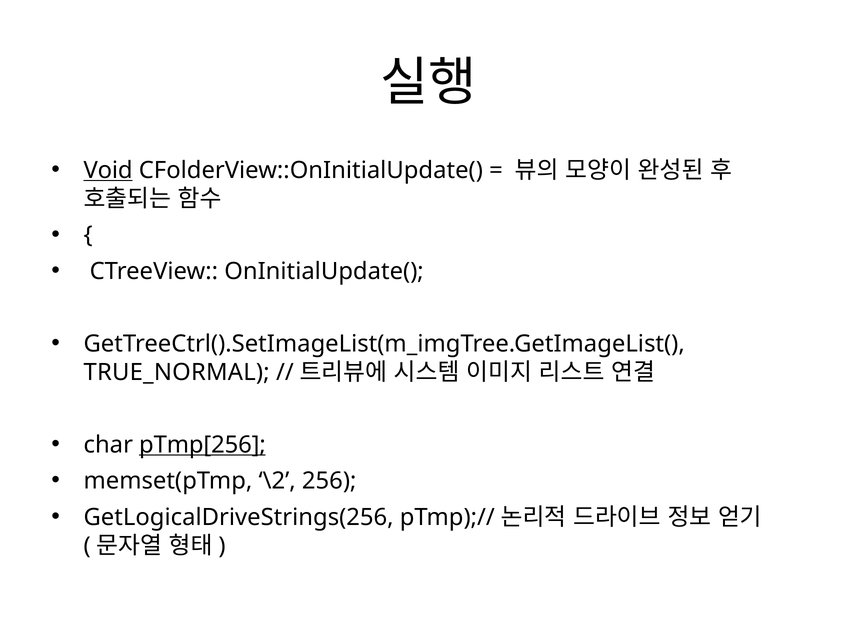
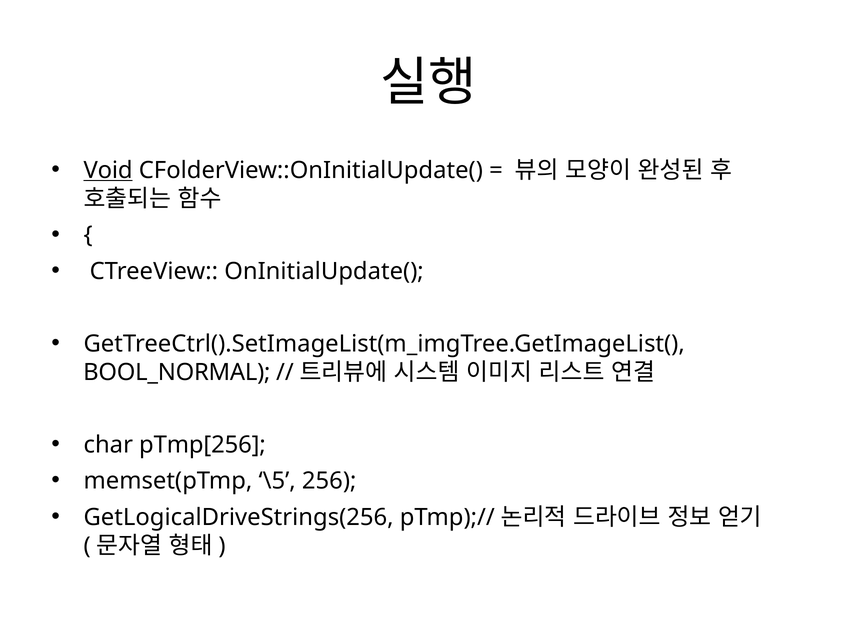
TRUE_NORMAL: TRUE_NORMAL -> BOOL_NORMAL (177, 372)
pTmp[256 underline: present -> none (202, 445)
\2: \2 -> \5 (277, 481)
